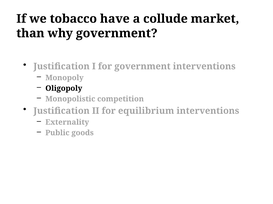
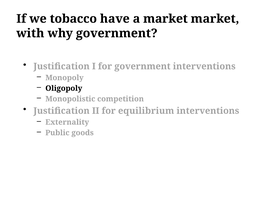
a collude: collude -> market (165, 19)
than: than -> with (30, 33)
